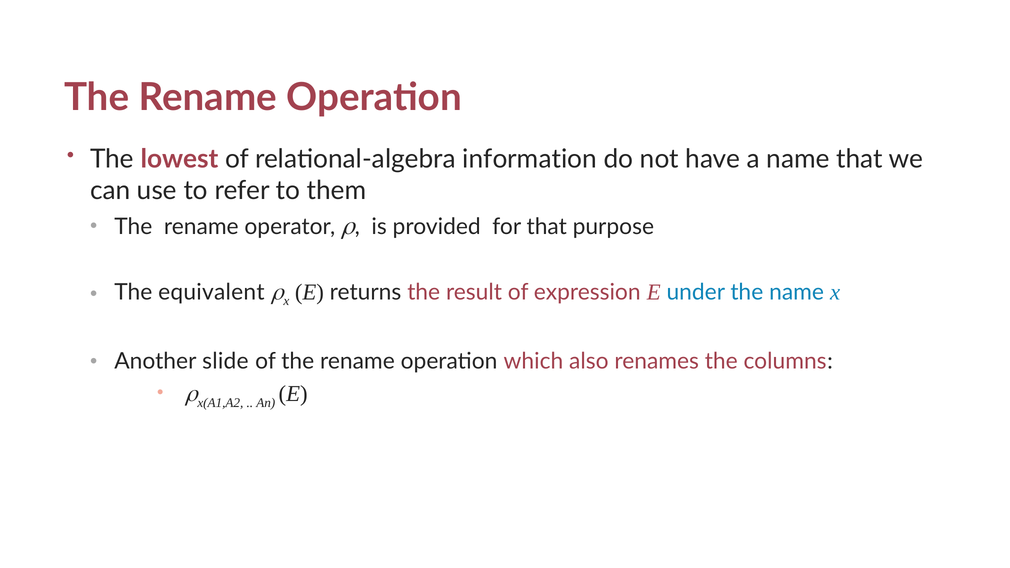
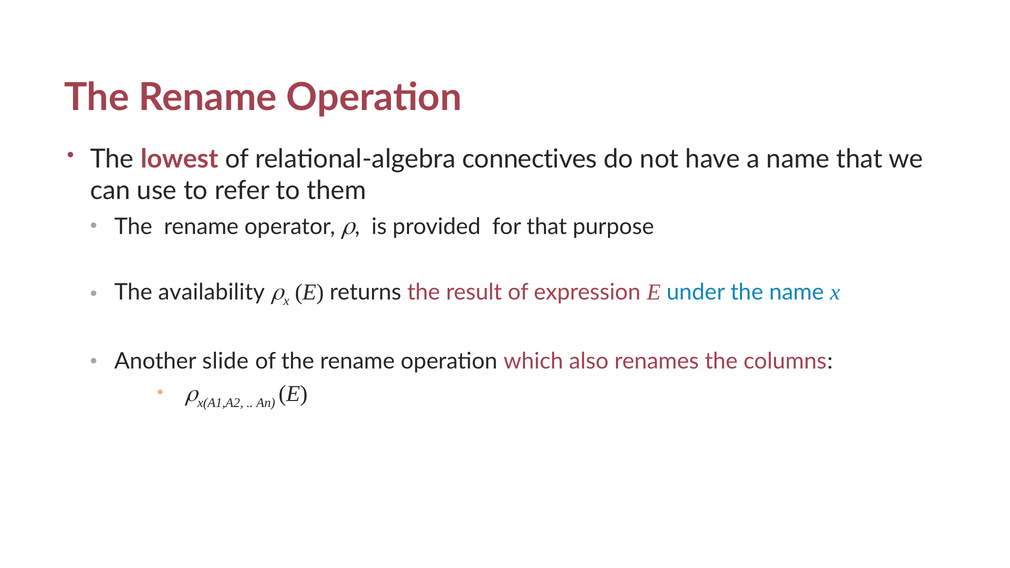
information: information -> connectives (530, 159)
equivalent: equivalent -> availability (211, 292)
